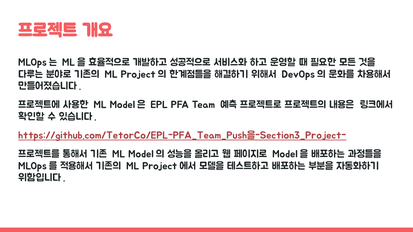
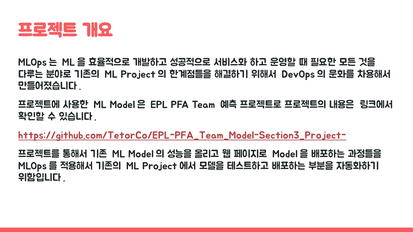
https://github.com/TetorCo/EPL-PFA_Team_Push을-Section3_Project-: https://github.com/TetorCo/EPL-PFA_Team_Push을-Section3_Project- -> https://github.com/TetorCo/EPL-PFA_Team_Model-Section3_Project- (182, 136)
